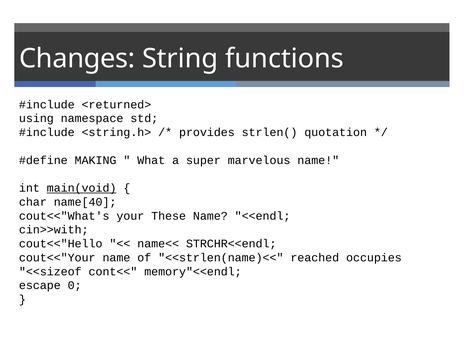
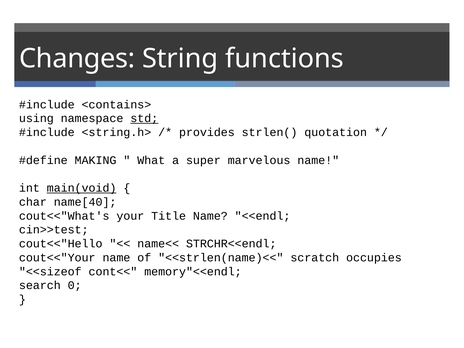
<returned>: <returned> -> <contains> (116, 105)
std underline: none -> present (144, 118)
These: These -> Title (169, 216)
cin>>with: cin>>with -> cin>>test (54, 230)
reached: reached -> scratch (315, 258)
escape: escape -> search (40, 285)
